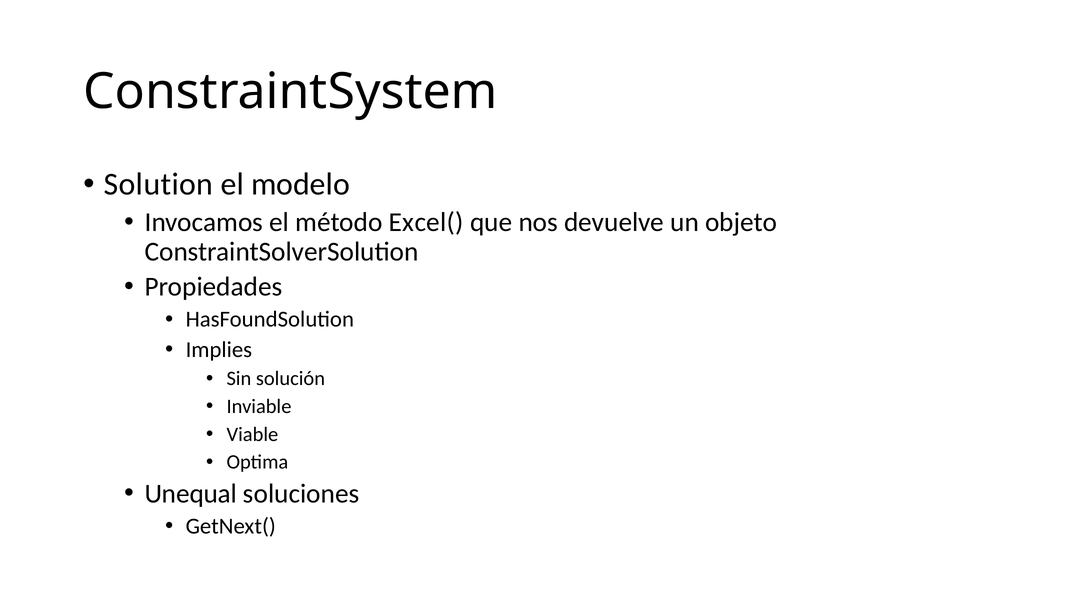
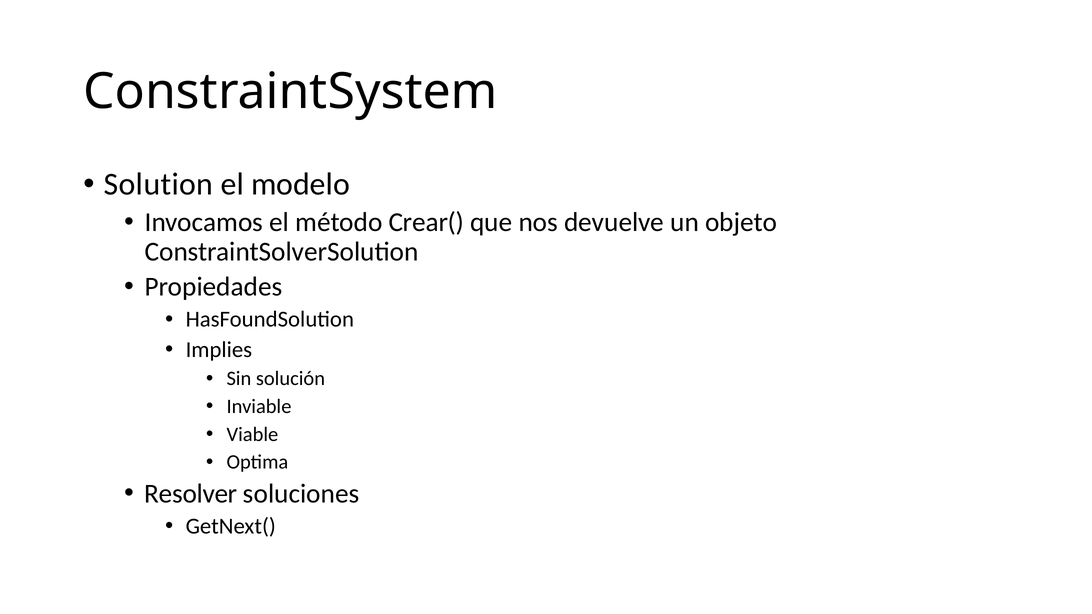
Excel(: Excel( -> Crear( (426, 222)
Unequal: Unequal -> Resolver (191, 494)
